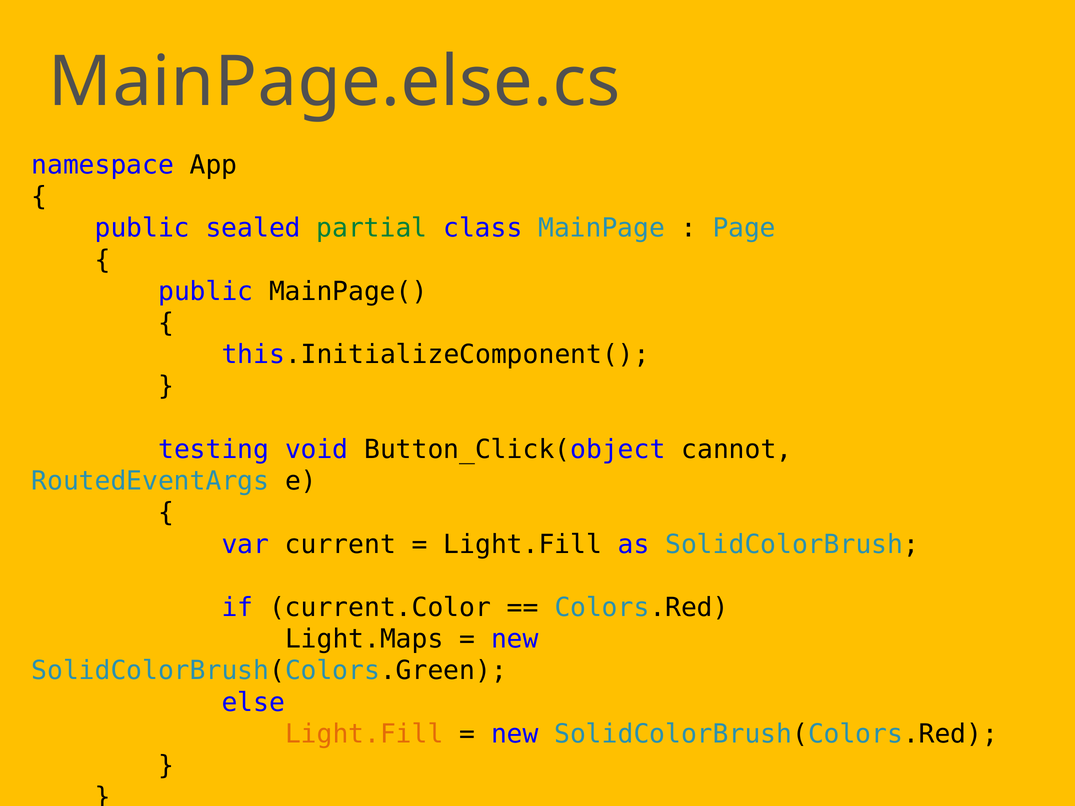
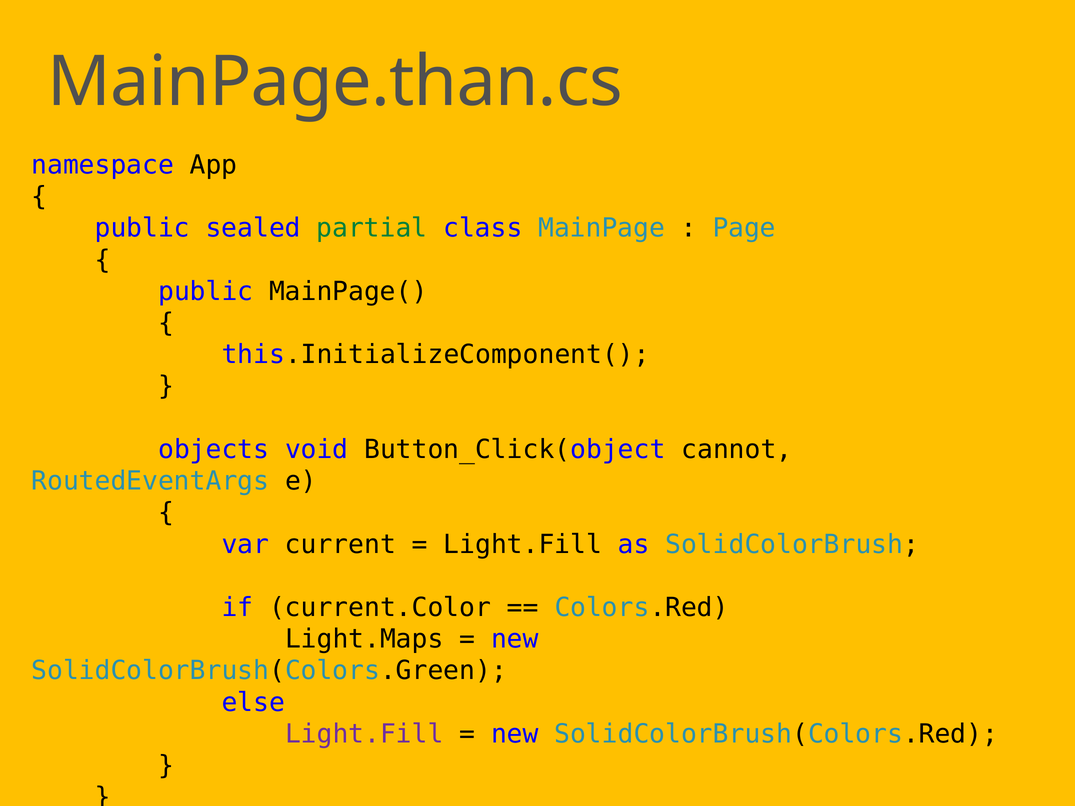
MainPage.else.cs: MainPage.else.cs -> MainPage.than.cs (335, 82)
testing: testing -> objects (214, 450)
Light.Fill colour: orange -> purple (364, 734)
